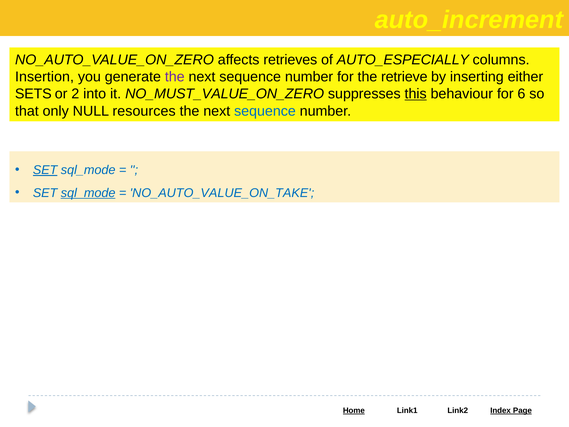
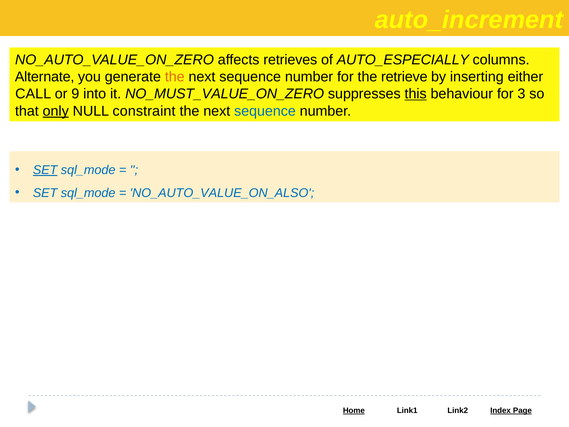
Insertion: Insertion -> Alternate (45, 77)
the colour: purple -> orange (175, 77)
SETS: SETS -> CALL (33, 94)
2: 2 -> 9 (75, 94)
6: 6 -> 3 (521, 94)
only underline: none -> present (56, 111)
resources: resources -> constraint (144, 111)
sql_mode underline: present -> none (88, 193)
NO_AUTO_VALUE_ON_TAKE: NO_AUTO_VALUE_ON_TAKE -> NO_AUTO_VALUE_ON_ALSO (222, 193)
